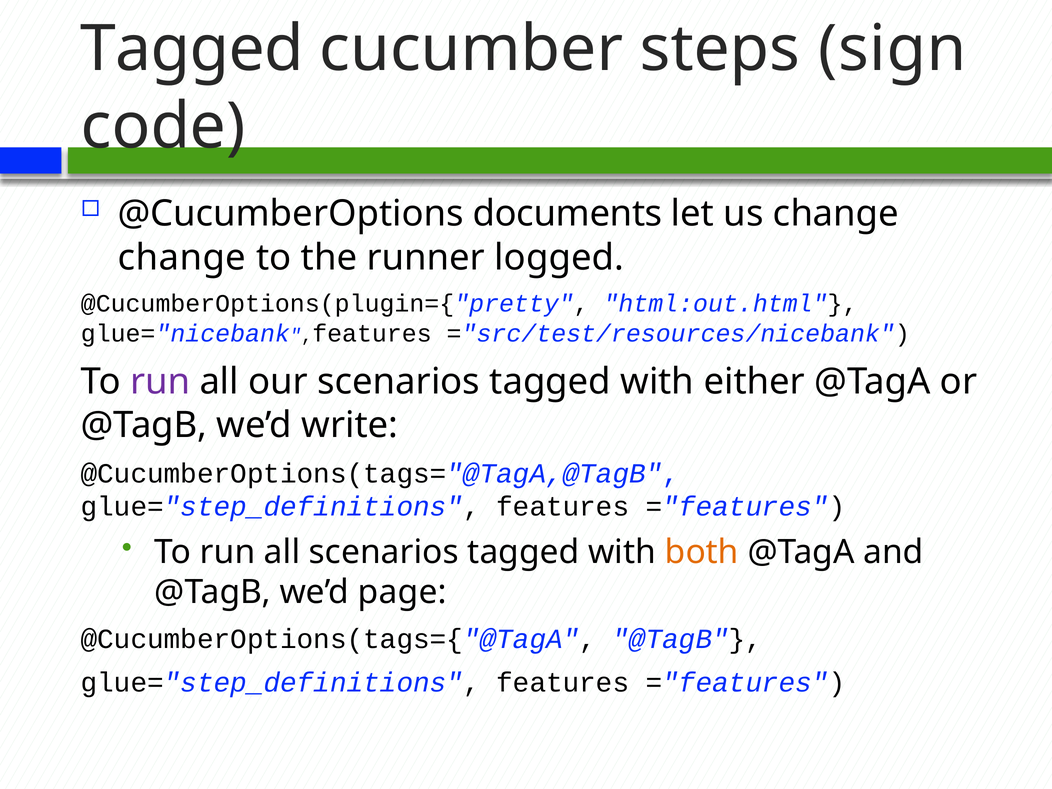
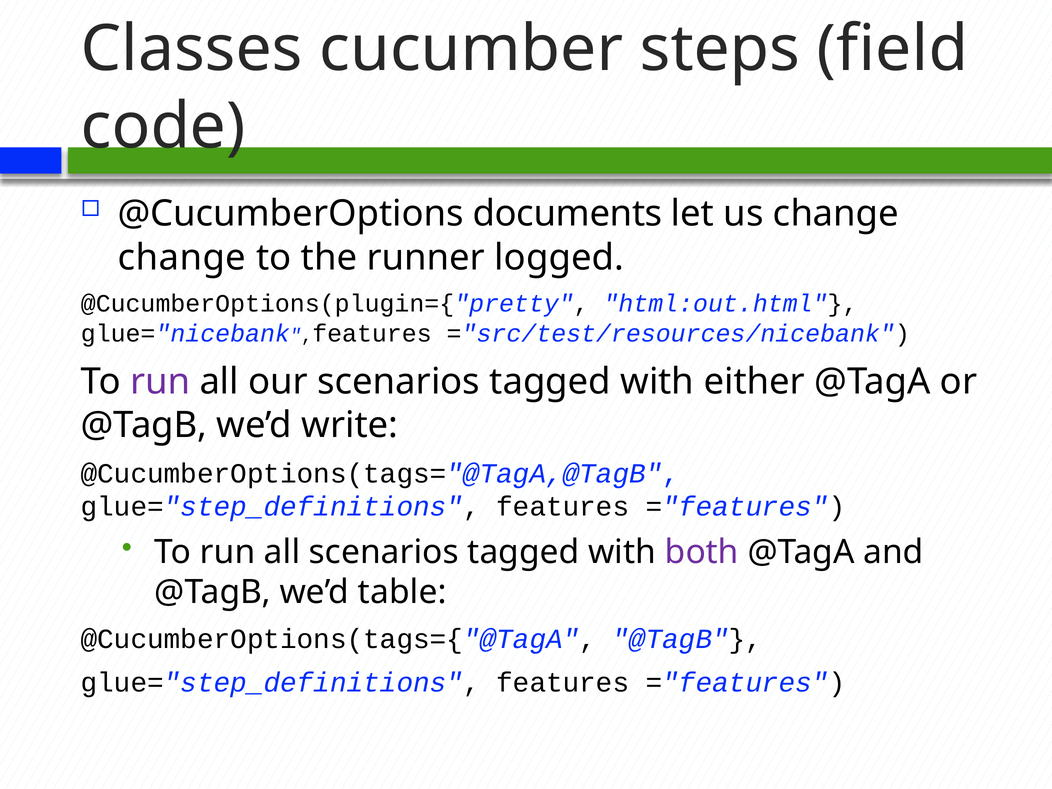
Tagged: Tagged -> Classes (192, 49)
sign: sign -> field (893, 49)
both colour: orange -> purple (702, 552)
page: page -> table (402, 592)
